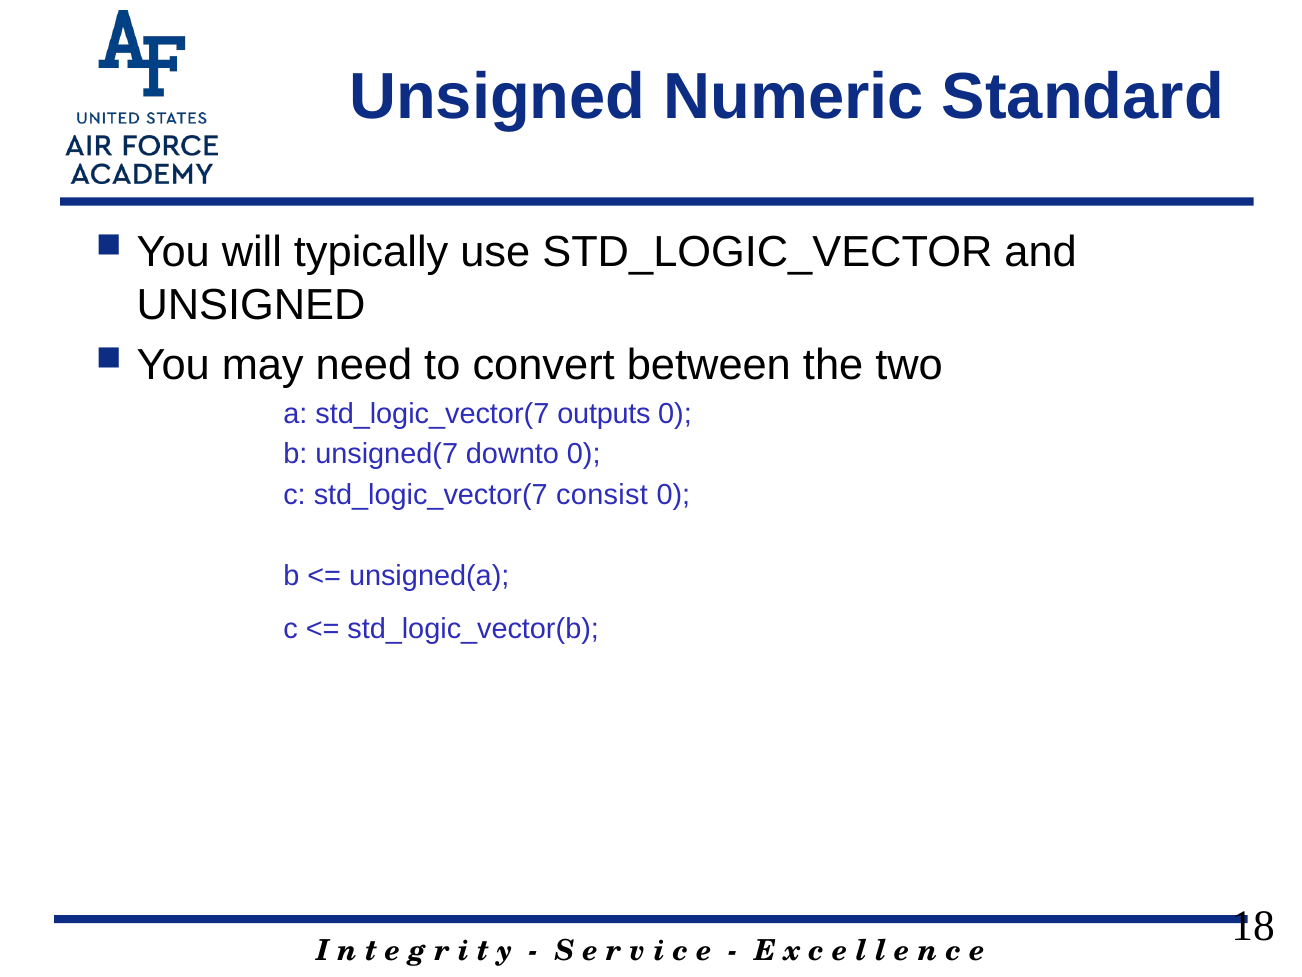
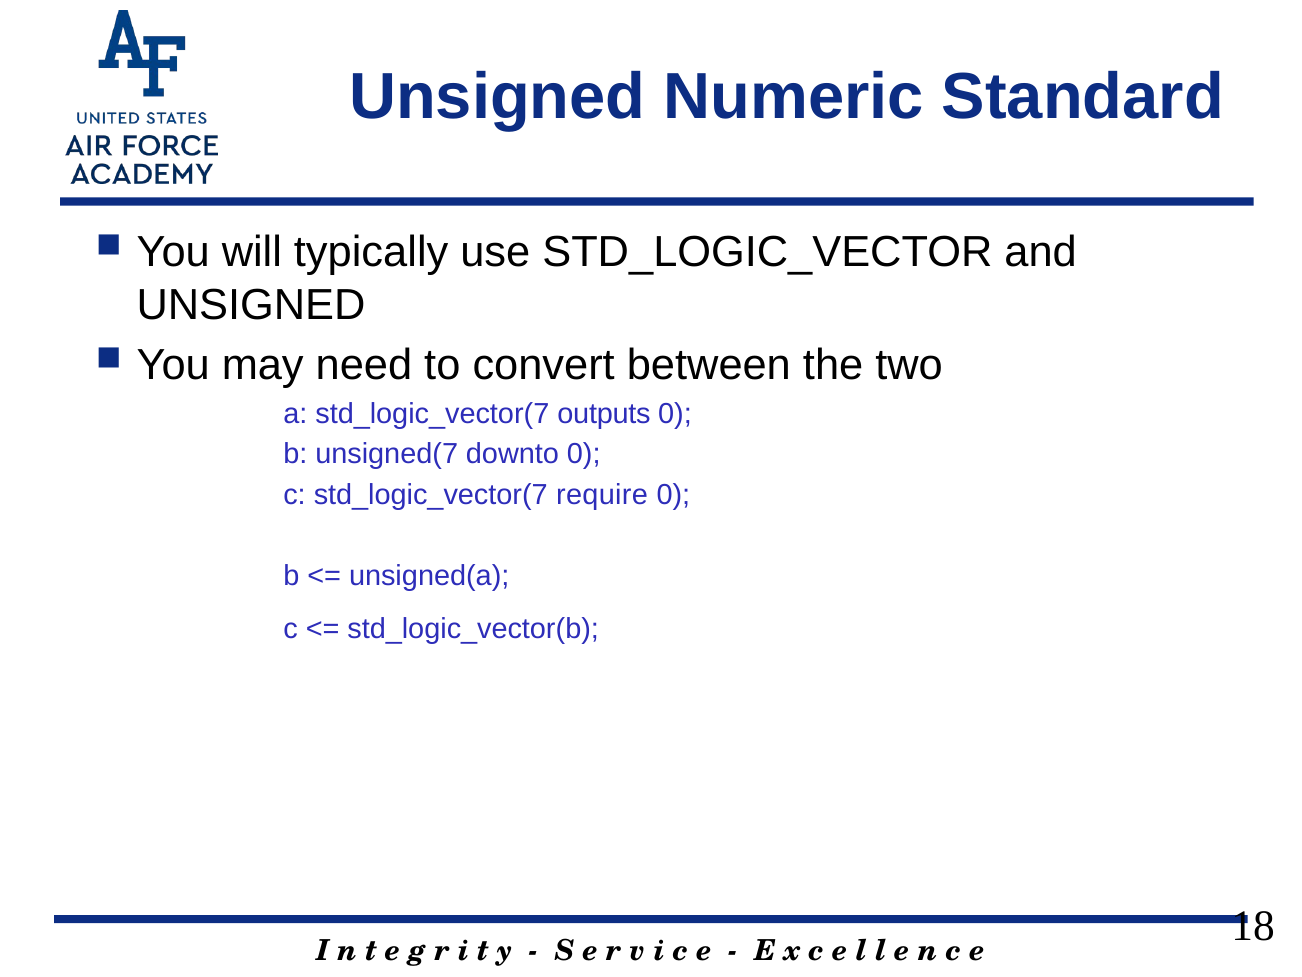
consist: consist -> require (602, 494)
